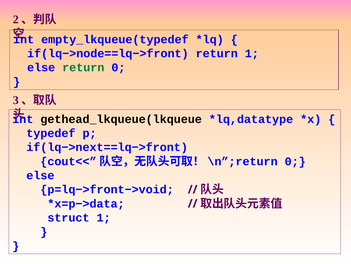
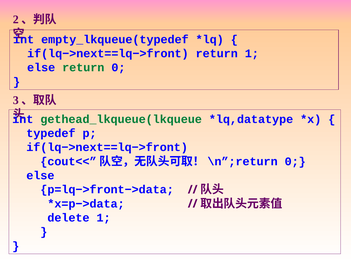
if(lq−>node==lq−>front: if(lq−>node==lq−>front -> if(lq−>next==lq−>front (108, 53)
gethead_lkqueue(lkqueue colour: black -> green (121, 119)
p=lq−>front−>void: p=lq−>front−>void -> p=lq−>front−>data (107, 189)
struct: struct -> delete (68, 217)
